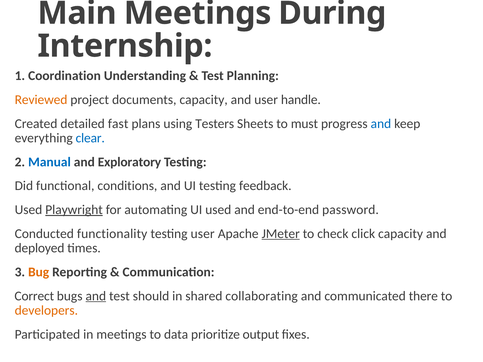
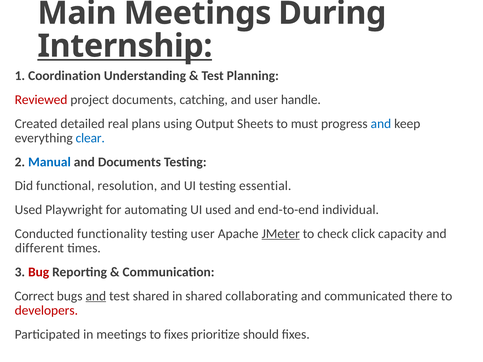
Internship underline: none -> present (125, 46)
Reviewed colour: orange -> red (41, 100)
documents capacity: capacity -> catching (204, 100)
fast: fast -> real (118, 124)
Testers: Testers -> Output (215, 124)
and Exploratory: Exploratory -> Documents (129, 162)
conditions: conditions -> resolution (127, 186)
feedback: feedback -> essential (265, 186)
Playwright underline: present -> none (74, 210)
password: password -> individual (351, 210)
deployed: deployed -> different (39, 248)
Bug colour: orange -> red (39, 272)
test should: should -> shared (151, 296)
developers colour: orange -> red (46, 311)
to data: data -> fixes (176, 335)
output: output -> should (261, 335)
